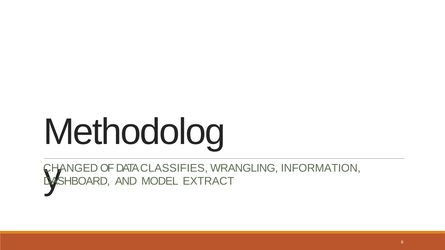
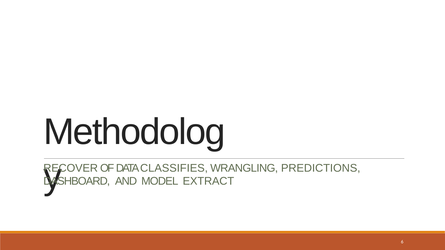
CHANGED: CHANGED -> RECOVER (71, 169)
INFORMATION: INFORMATION -> PREDICTIONS (321, 169)
